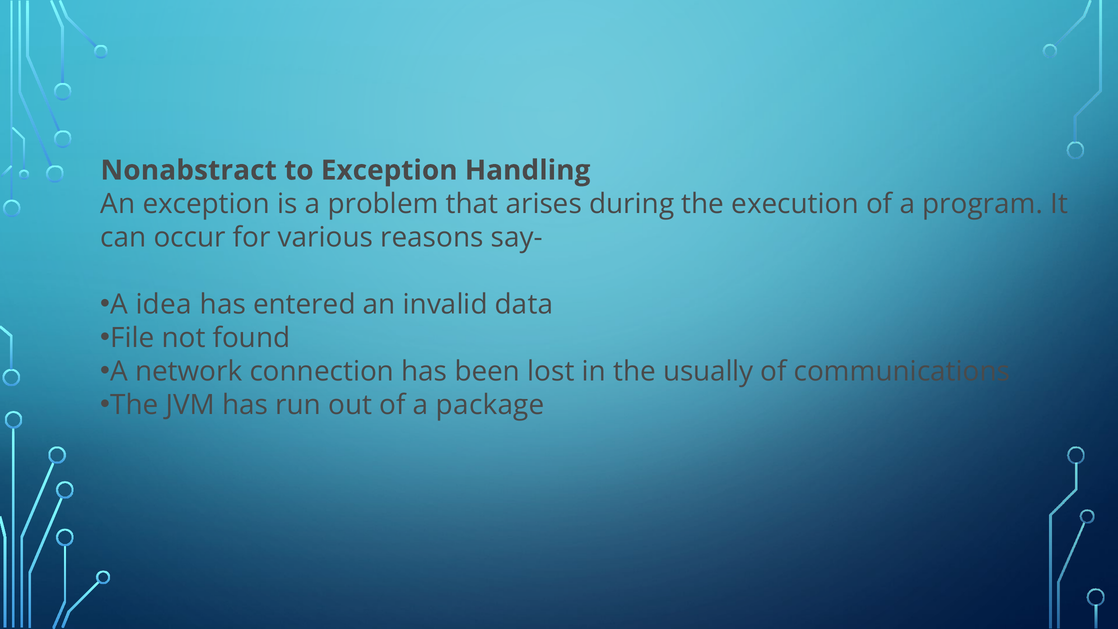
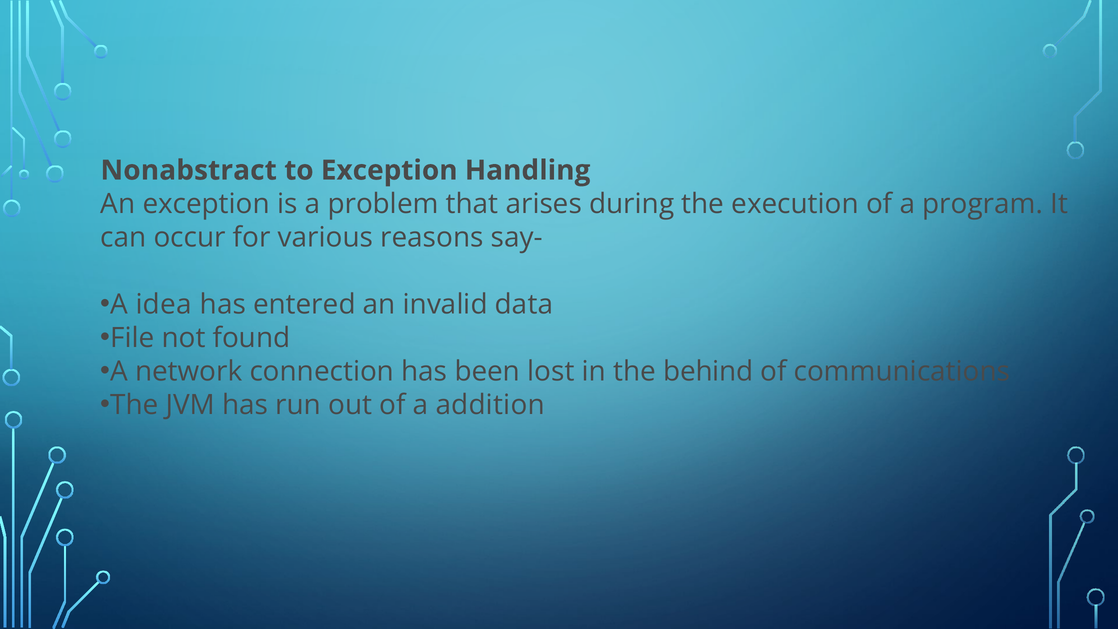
usually: usually -> behind (708, 372)
package: package -> addition (490, 405)
